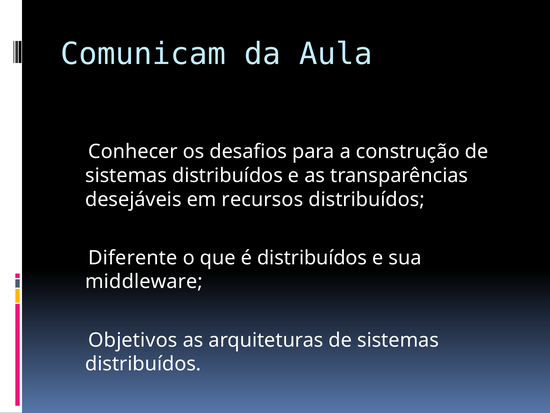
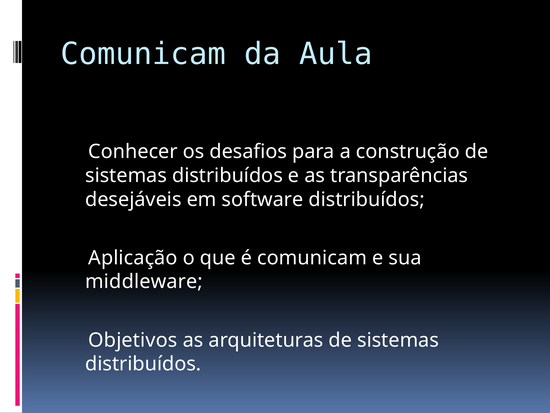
recursos: recursos -> software (263, 199)
Diferente: Diferente -> Aplicação (133, 258)
é distribuídos: distribuídos -> comunicam (312, 258)
